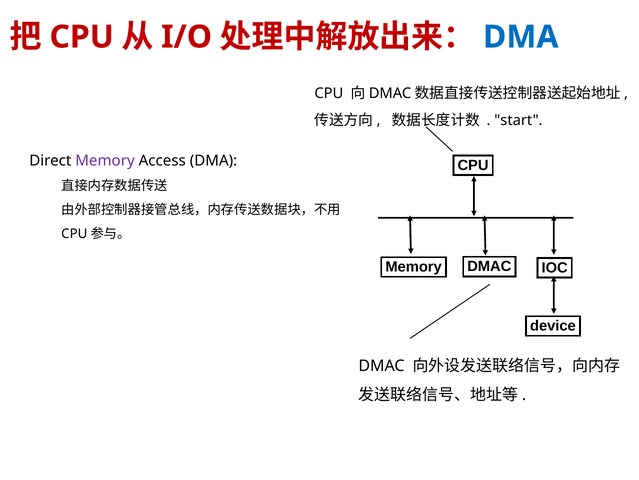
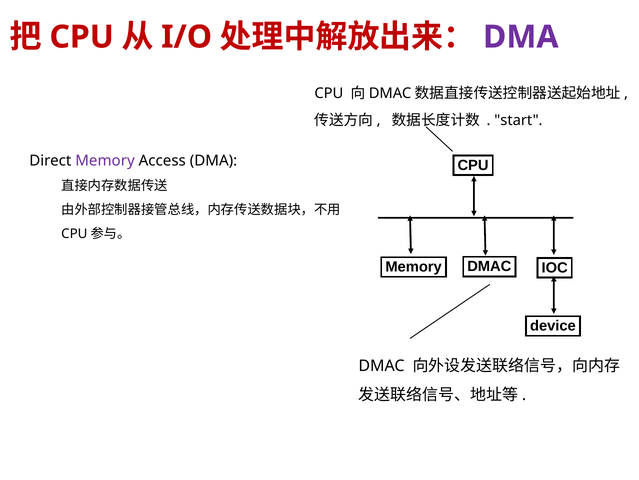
DMA colour: blue -> purple (521, 37)
